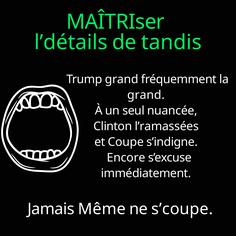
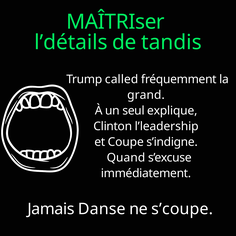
Trump grand: grand -> called (122, 79)
nuancée: nuancée -> explique (172, 111)
l’ramassées: l’ramassées -> l’leadership (167, 126)
Encore: Encore -> Quand (126, 158)
Même: Même -> Danse (102, 209)
